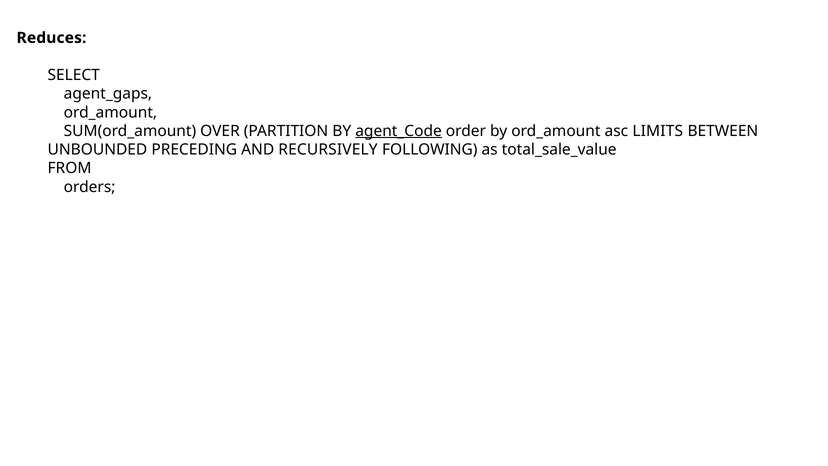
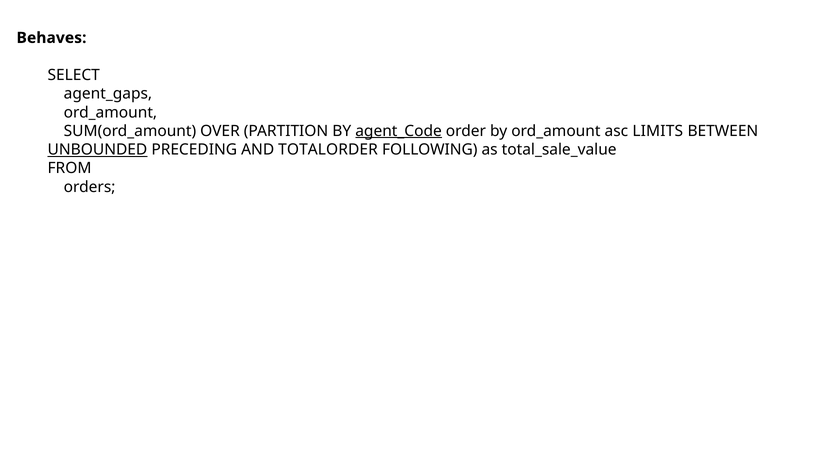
Reduces: Reduces -> Behaves (52, 38)
UNBOUNDED underline: none -> present (97, 150)
RECURSIVELY: RECURSIVELY -> TOTALORDER (328, 150)
